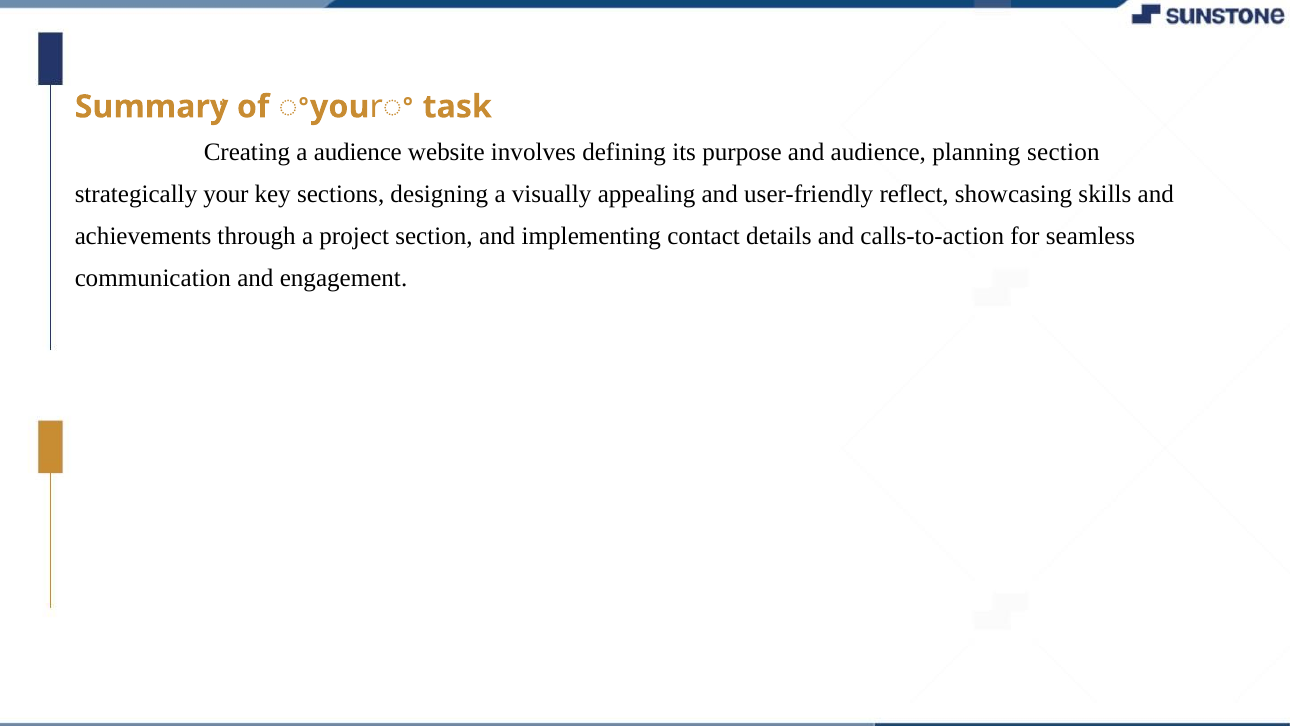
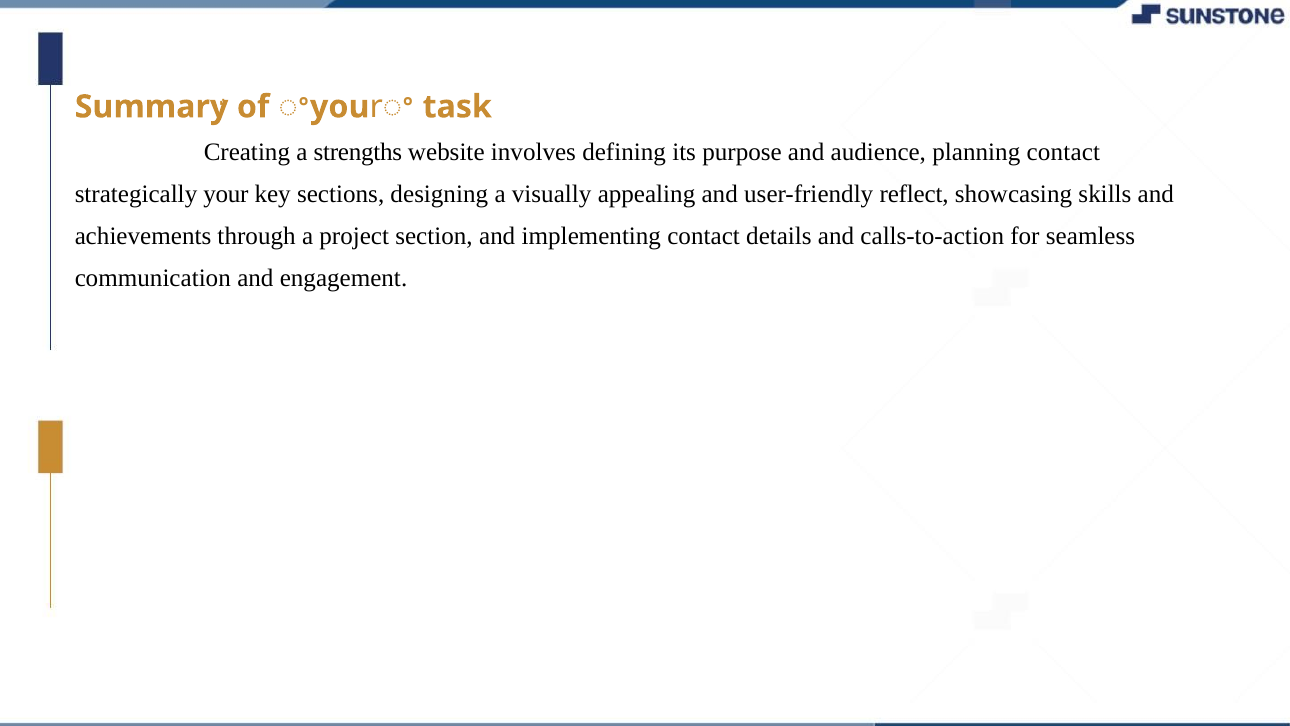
a audience: audience -> strengths (358, 153)
planning section: section -> contact (1063, 153)
